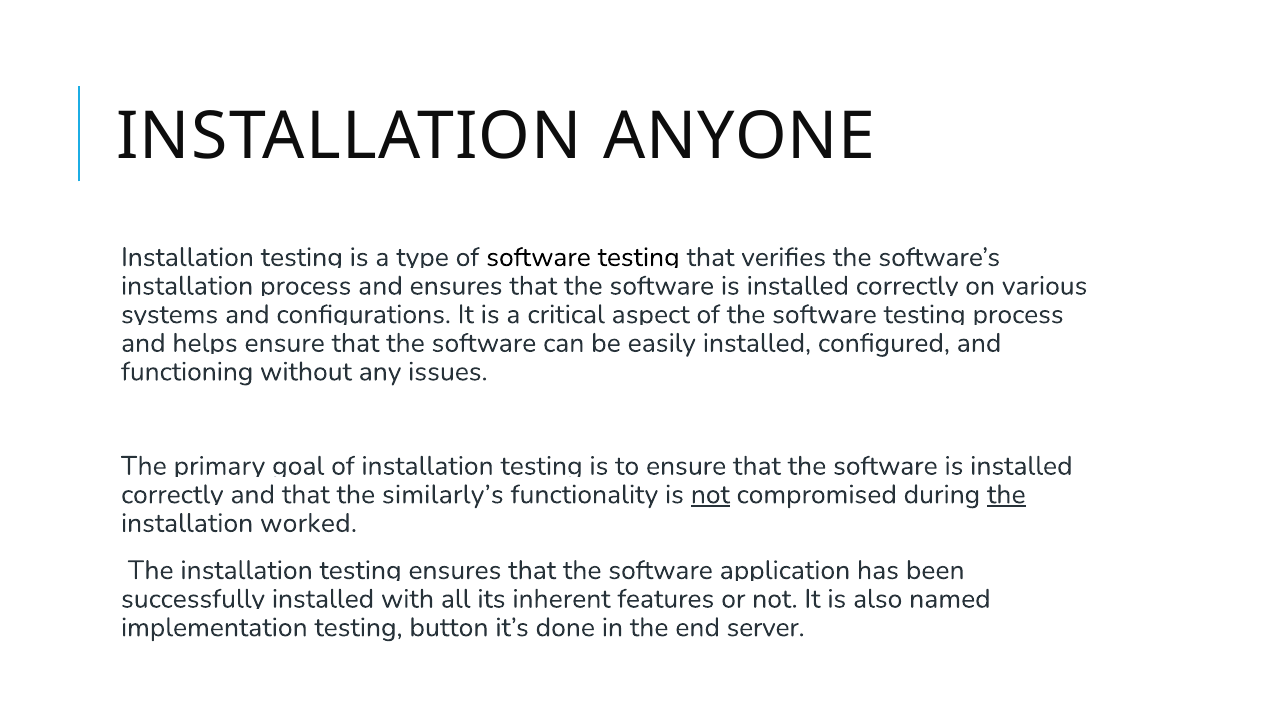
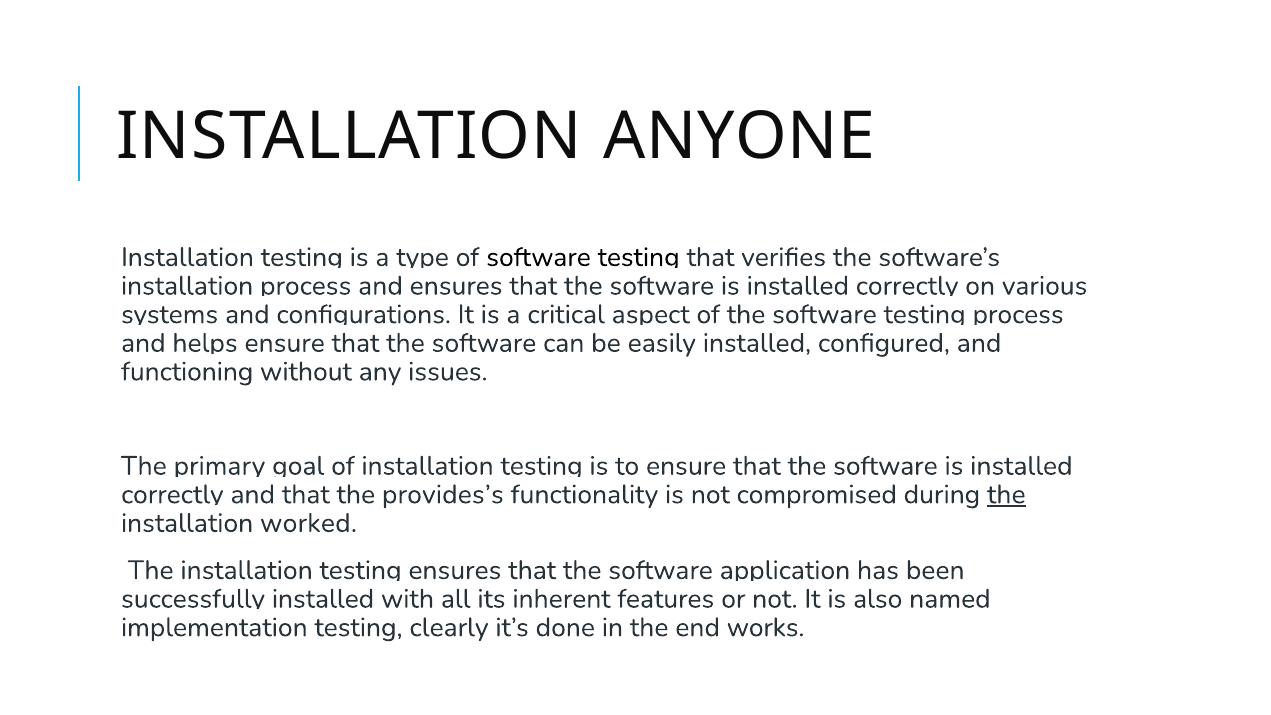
similarly’s: similarly’s -> provides’s (443, 494)
not underline: present -> none (710, 494)
button: button -> clearly (449, 627)
server: server -> works (766, 627)
